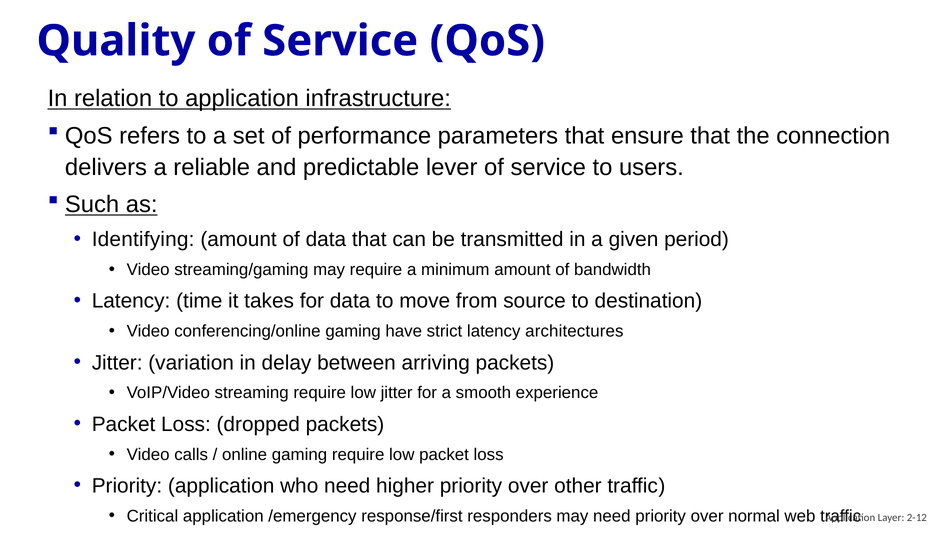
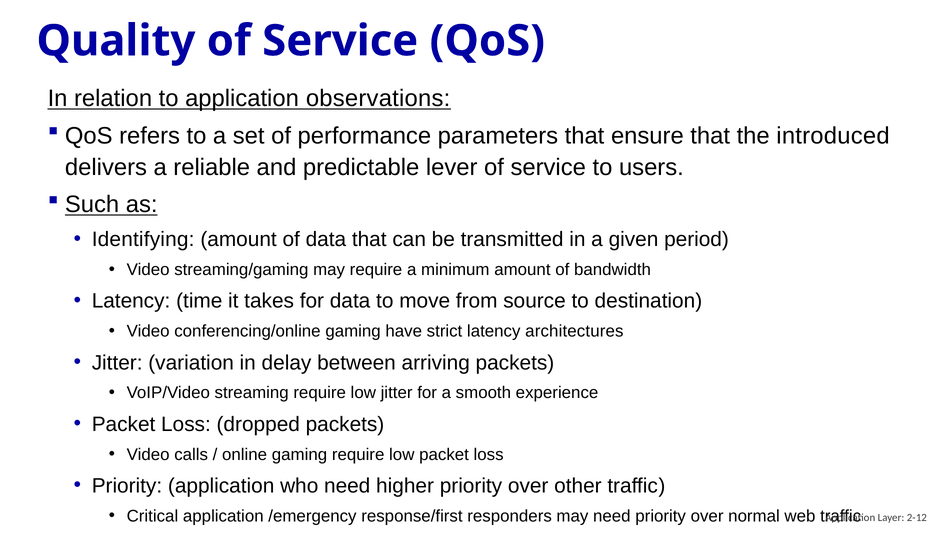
infrastructure: infrastructure -> observations (378, 99)
connection: connection -> introduced (833, 136)
